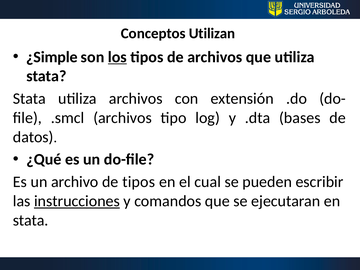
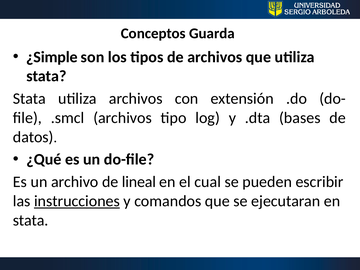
Utilizan: Utilizan -> Guarda (212, 33)
los underline: present -> none (117, 57)
de tipos: tipos -> lineal (139, 182)
